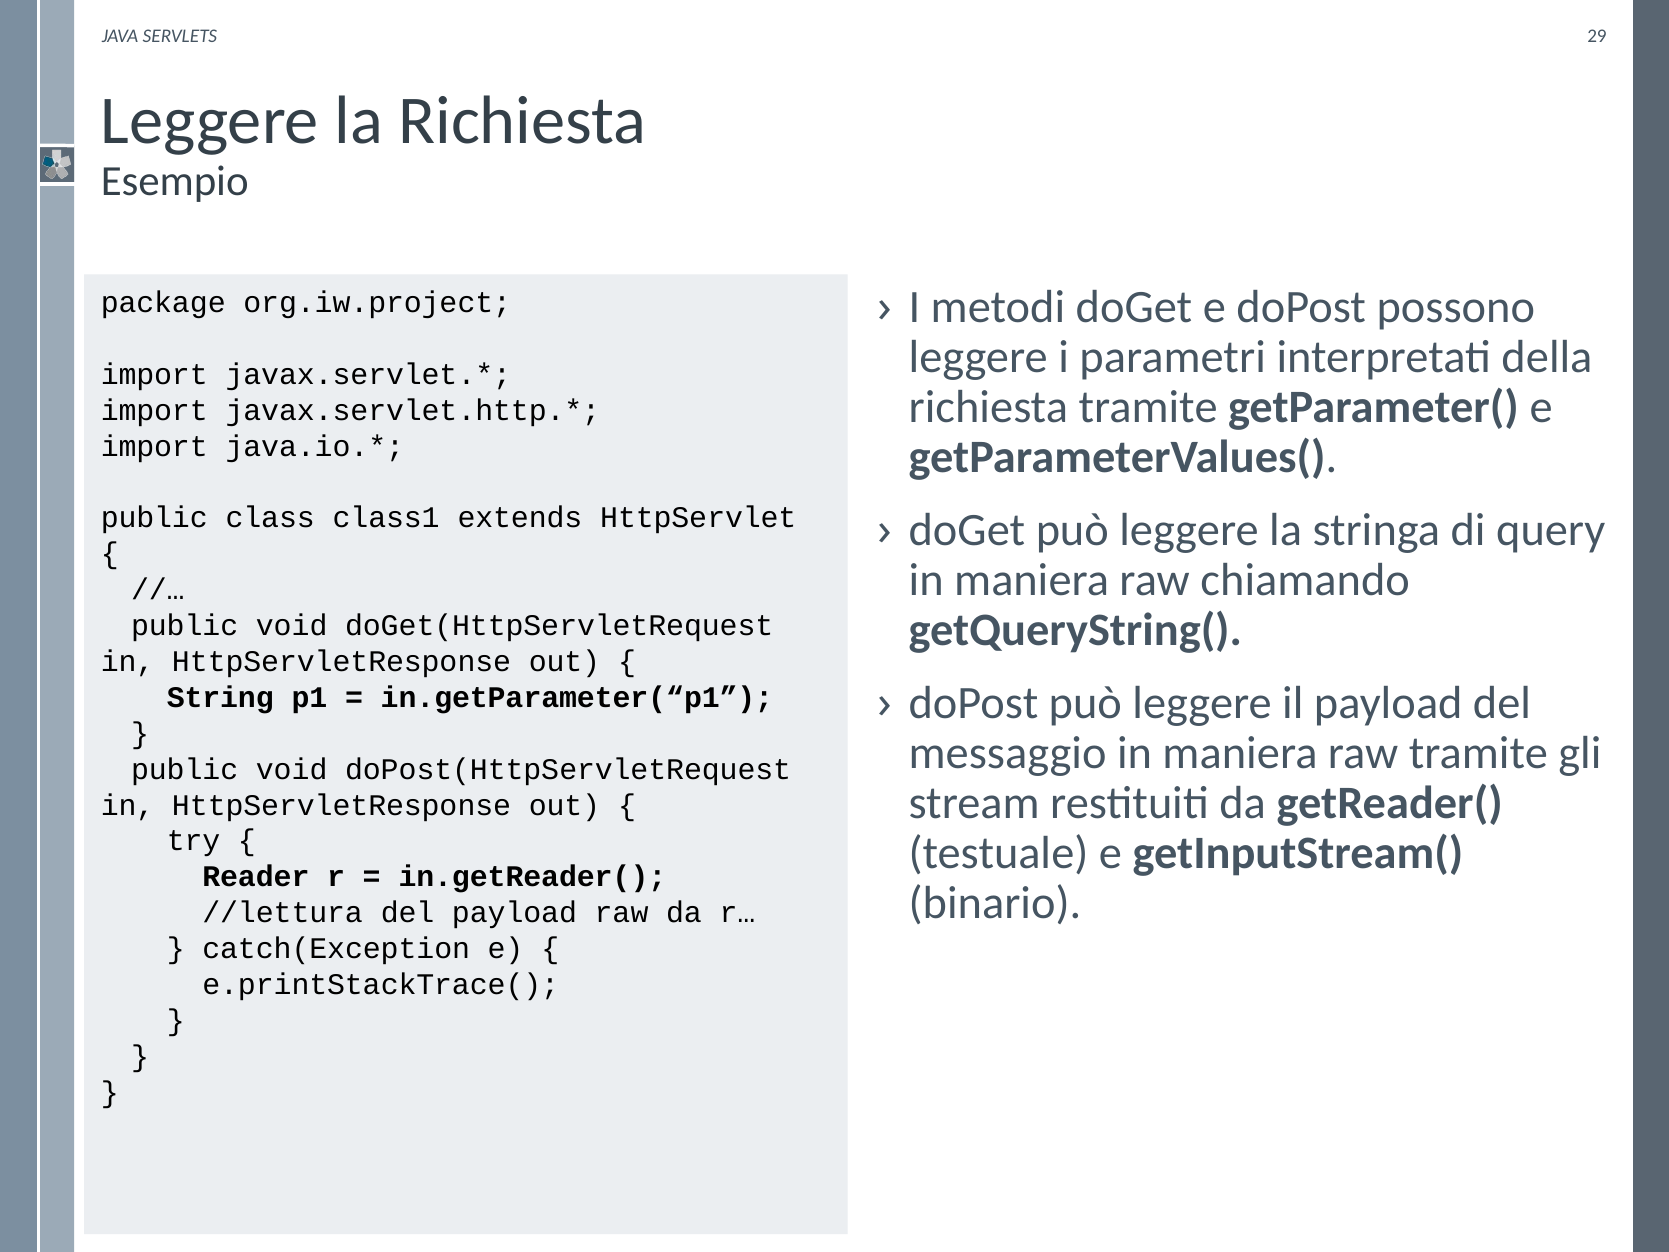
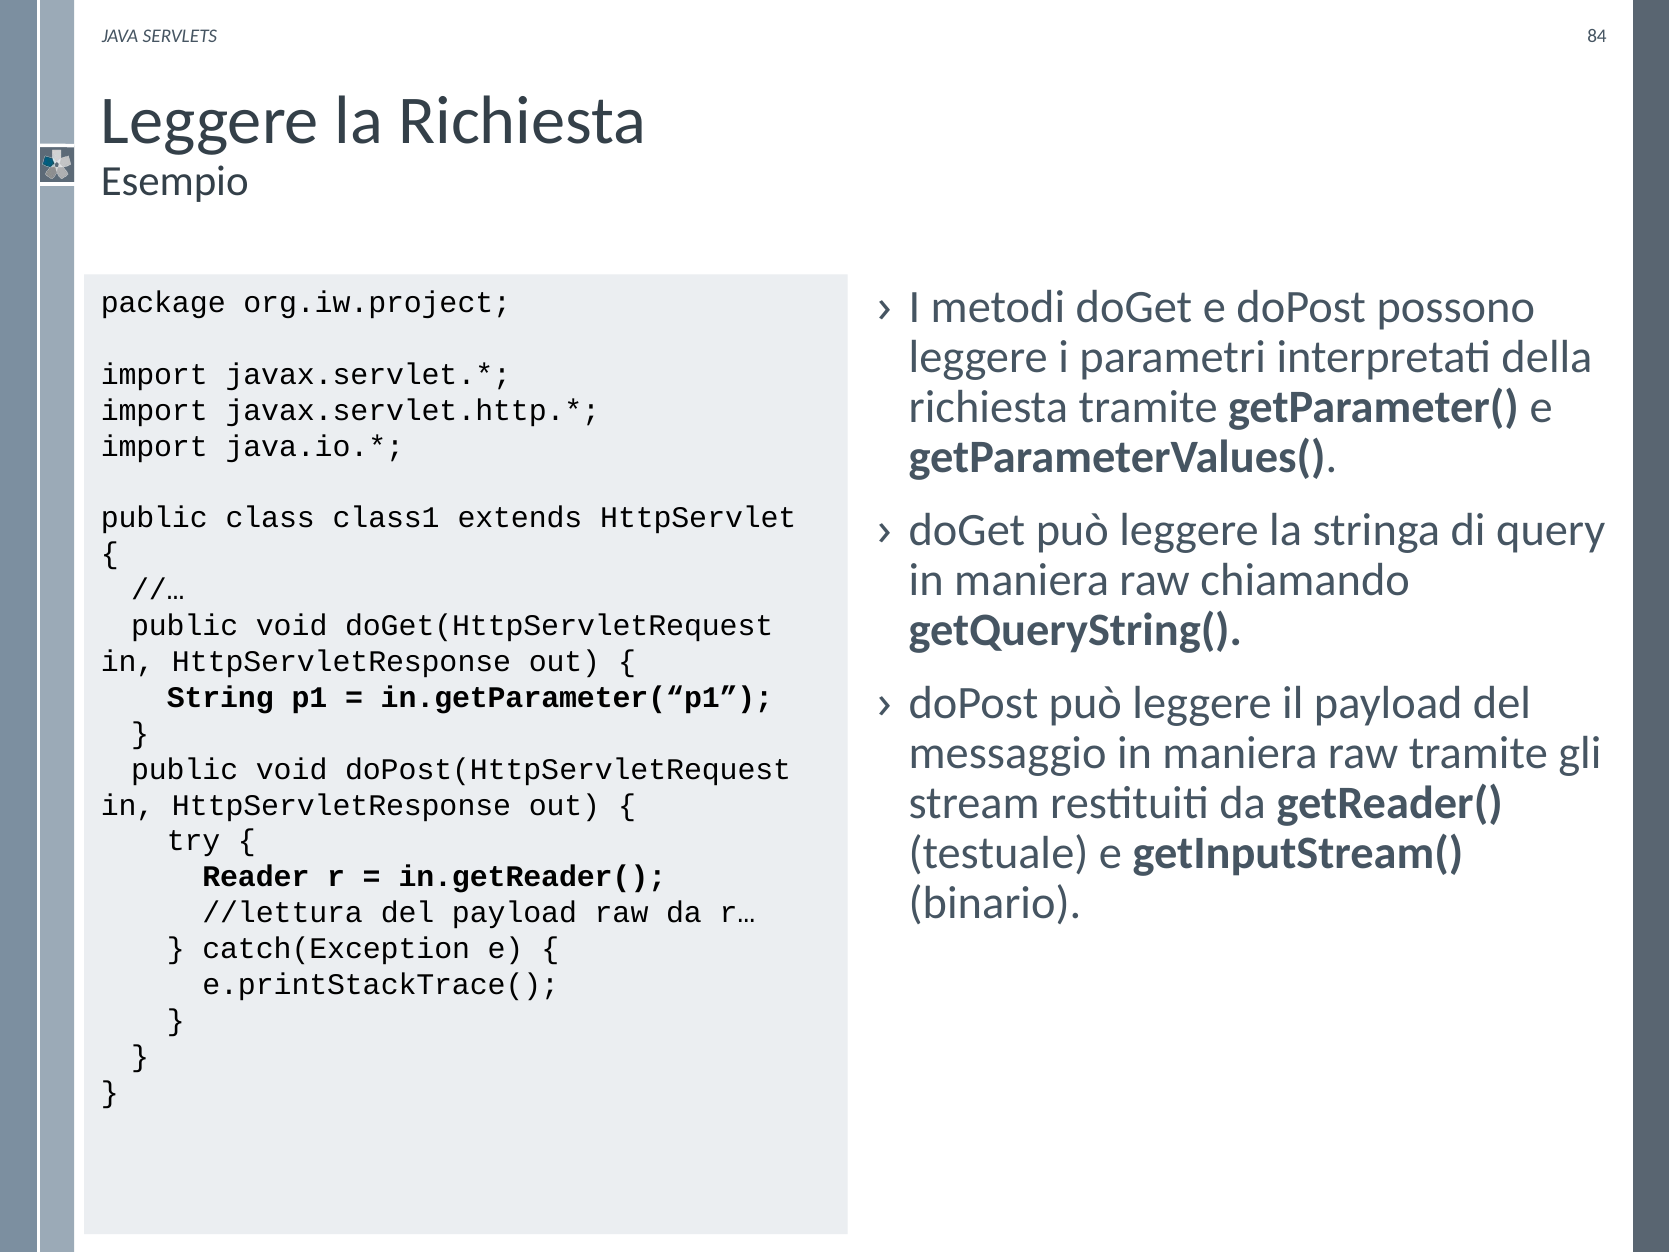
29: 29 -> 84 (1597, 36)
